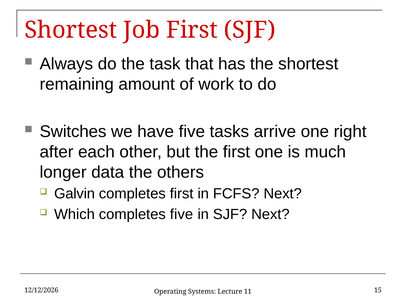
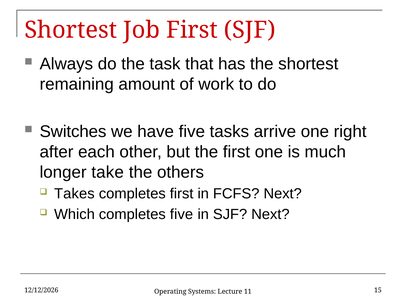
data: data -> take (108, 172)
Galvin: Galvin -> Takes (74, 194)
